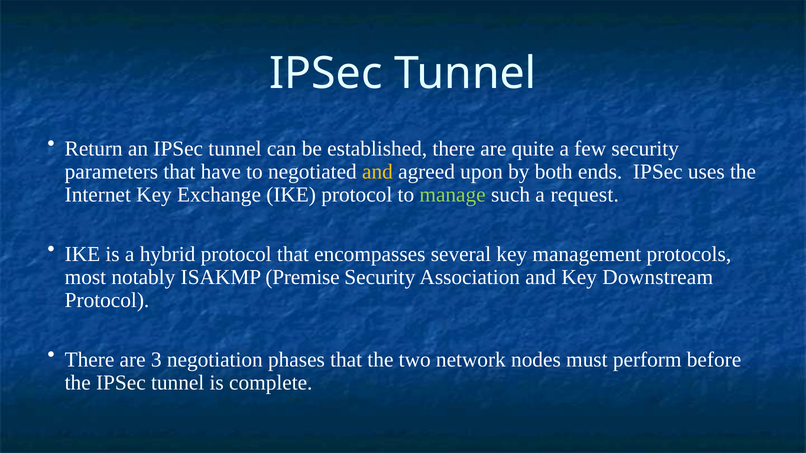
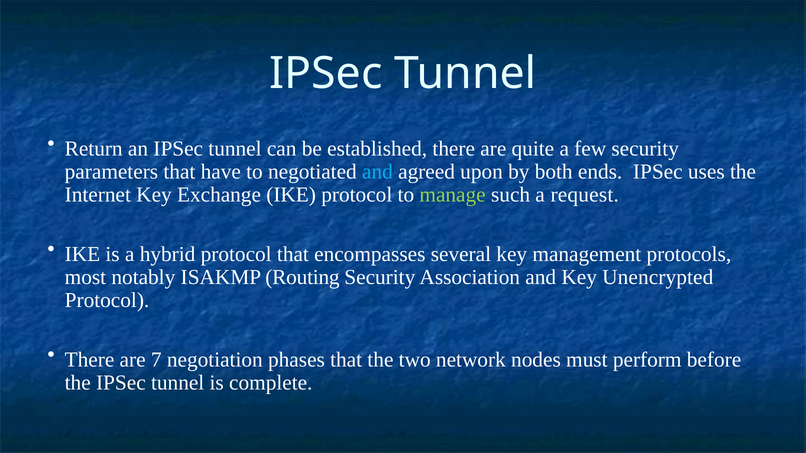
and colour: yellow -> light blue (377, 172)
Premise: Premise -> Routing (302, 277)
Downstream: Downstream -> Unencrypted (658, 277)
3: 3 -> 7 (156, 360)
